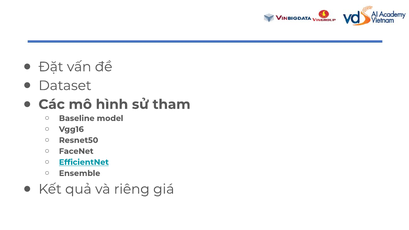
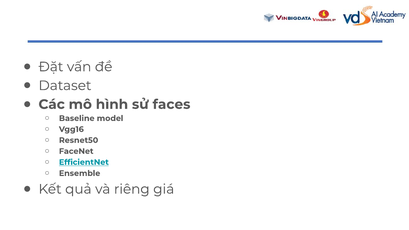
tham: tham -> faces (171, 104)
